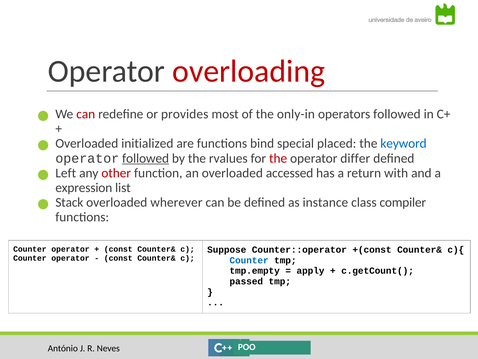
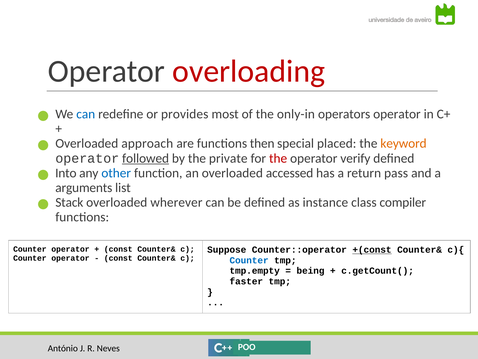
can colour: red -> blue (86, 114)
operators followed: followed -> operator (397, 114)
initialized: initialized -> approach (147, 143)
bind: bind -> then (262, 143)
keyword colour: blue -> orange (404, 143)
rvalues: rvalues -> private (228, 158)
differ: differ -> verify (355, 158)
Left: Left -> Into (66, 173)
other colour: red -> blue (116, 173)
with: with -> pass (396, 173)
expression: expression -> arguments (84, 188)
+(const underline: none -> present (372, 249)
apply: apply -> being (311, 271)
passed: passed -> faster (246, 281)
